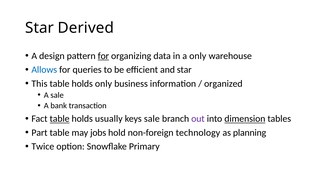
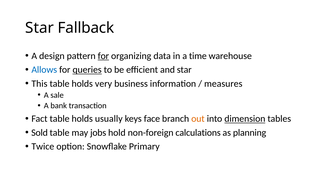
Derived: Derived -> Fallback (86, 28)
a only: only -> time (198, 56)
queries underline: none -> present (87, 70)
holds only: only -> very (104, 84)
organized: organized -> measures (223, 84)
table underline: present -> none (60, 119)
keys sale: sale -> face (152, 119)
out colour: purple -> orange (198, 119)
Part: Part -> Sold (40, 133)
technology: technology -> calculations (198, 133)
